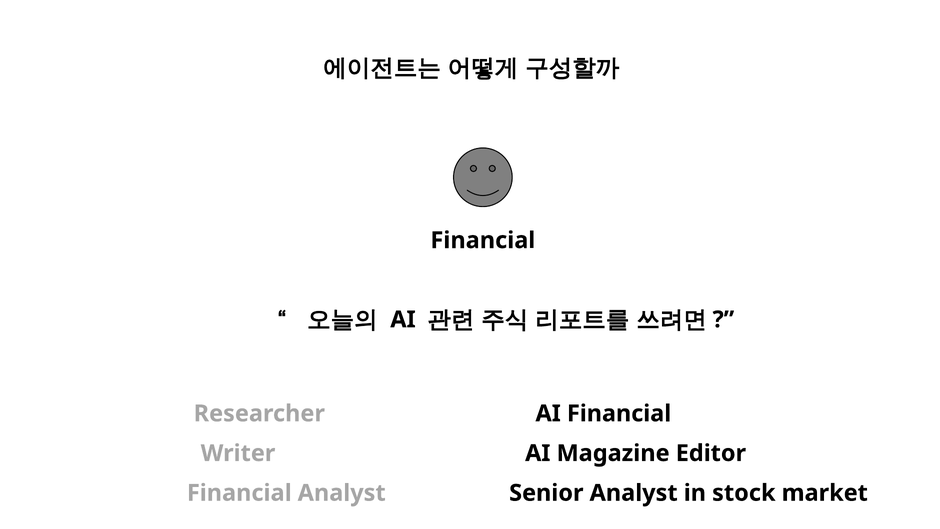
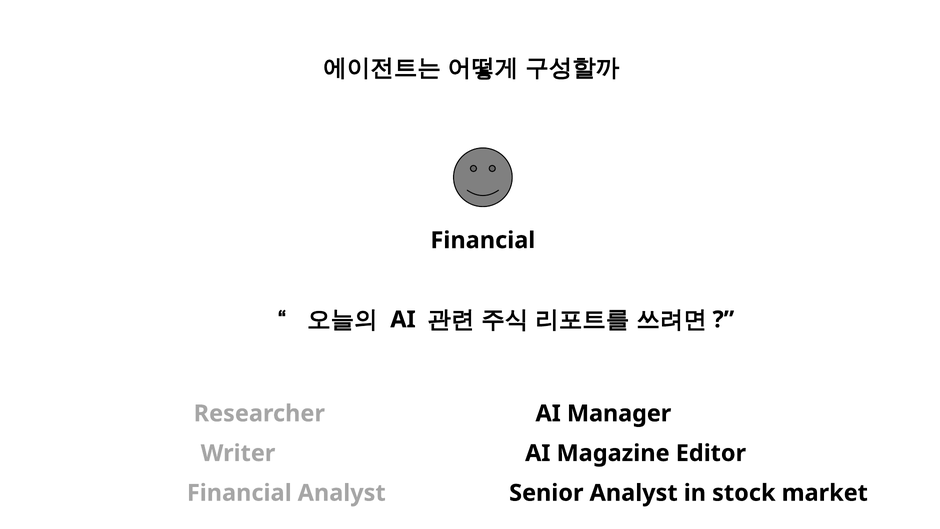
AI Financial: Financial -> Manager (619, 413)
